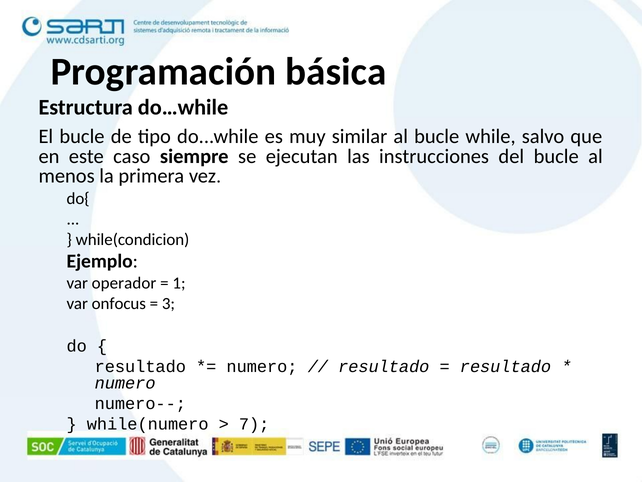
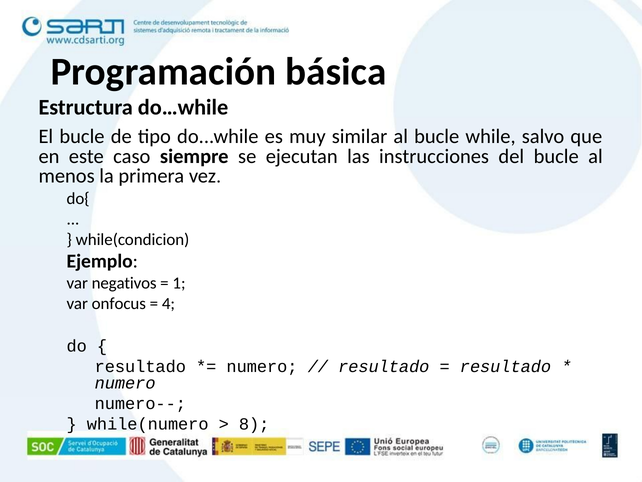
operador: operador -> negativos (124, 283)
3: 3 -> 4 (168, 303)
7: 7 -> 8 (254, 424)
